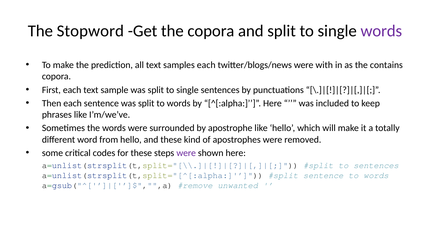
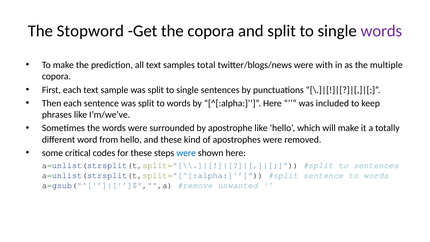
samples each: each -> total (206, 65)
contains: contains -> multiple (386, 65)
were colour: purple -> blue (186, 153)
